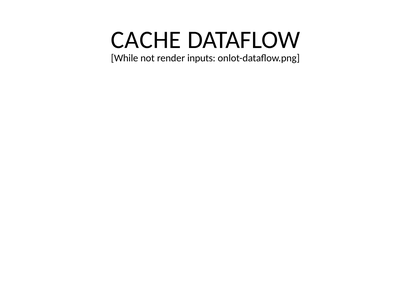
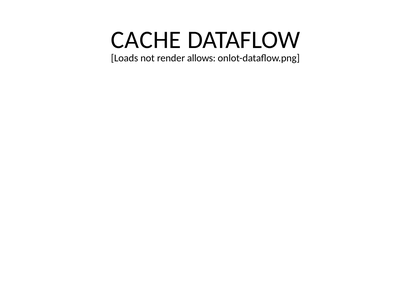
While: While -> Loads (125, 58)
inputs: inputs -> allows (201, 58)
